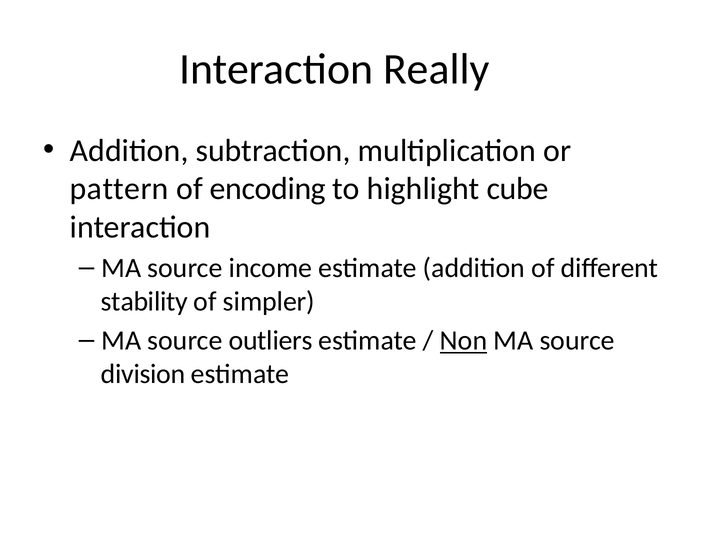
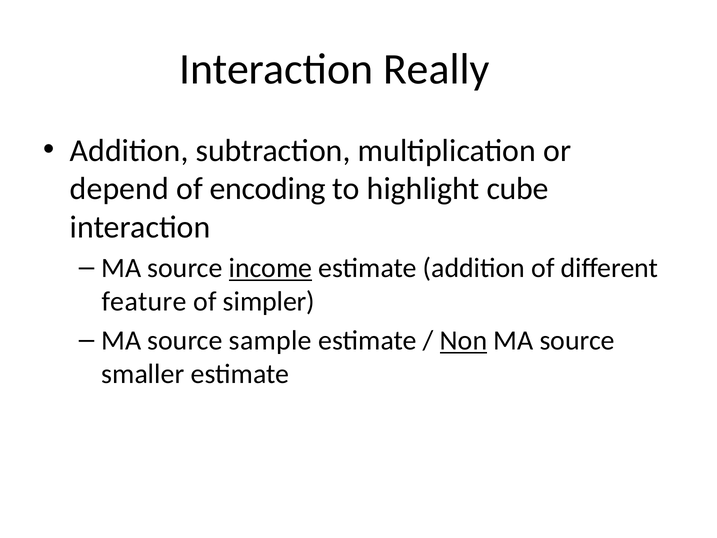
pattern: pattern -> depend (119, 189)
income underline: none -> present (270, 268)
stability: stability -> feature (144, 302)
outliers: outliers -> sample (270, 341)
division: division -> smaller (143, 374)
